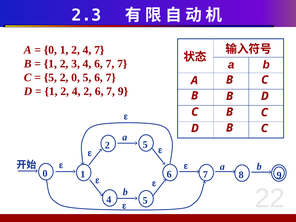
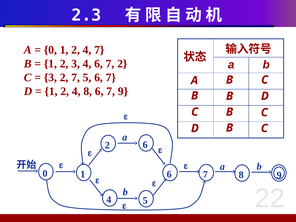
7 7: 7 -> 2 (122, 64)
5: 5 -> 3 (50, 78)
2 0: 0 -> 7 (76, 78)
4 2: 2 -> 8 (88, 91)
2 5: 5 -> 6 (145, 145)
